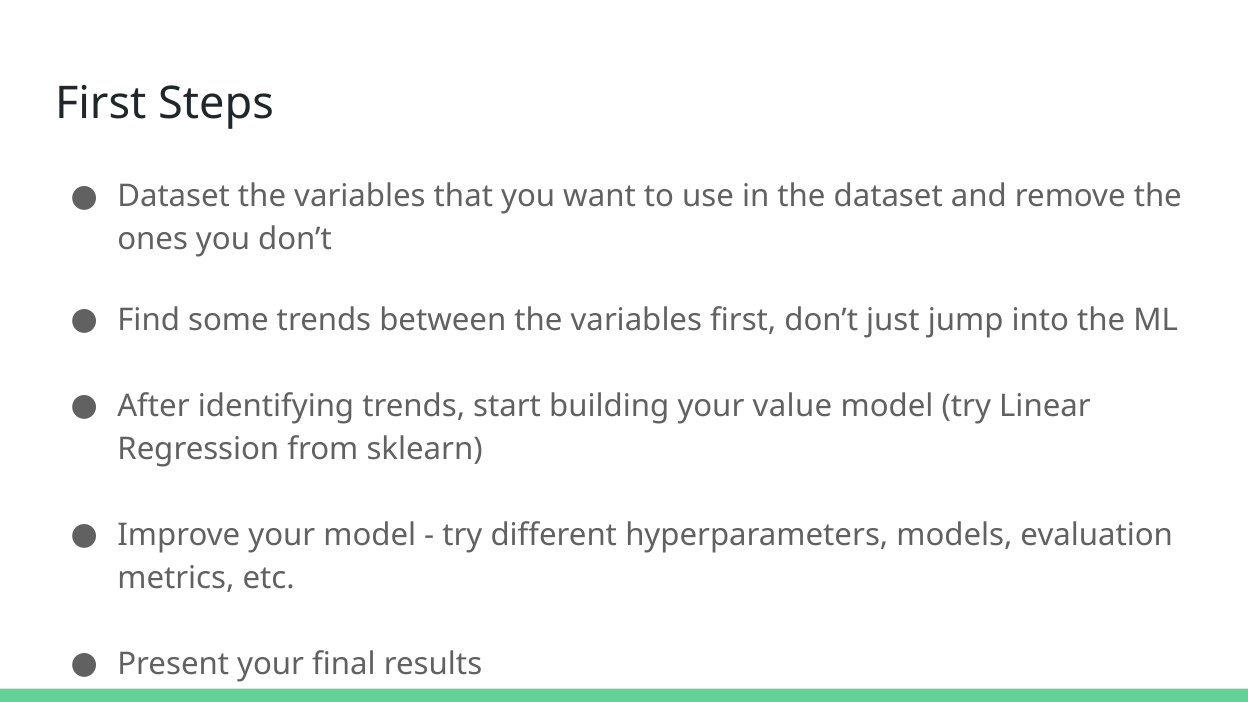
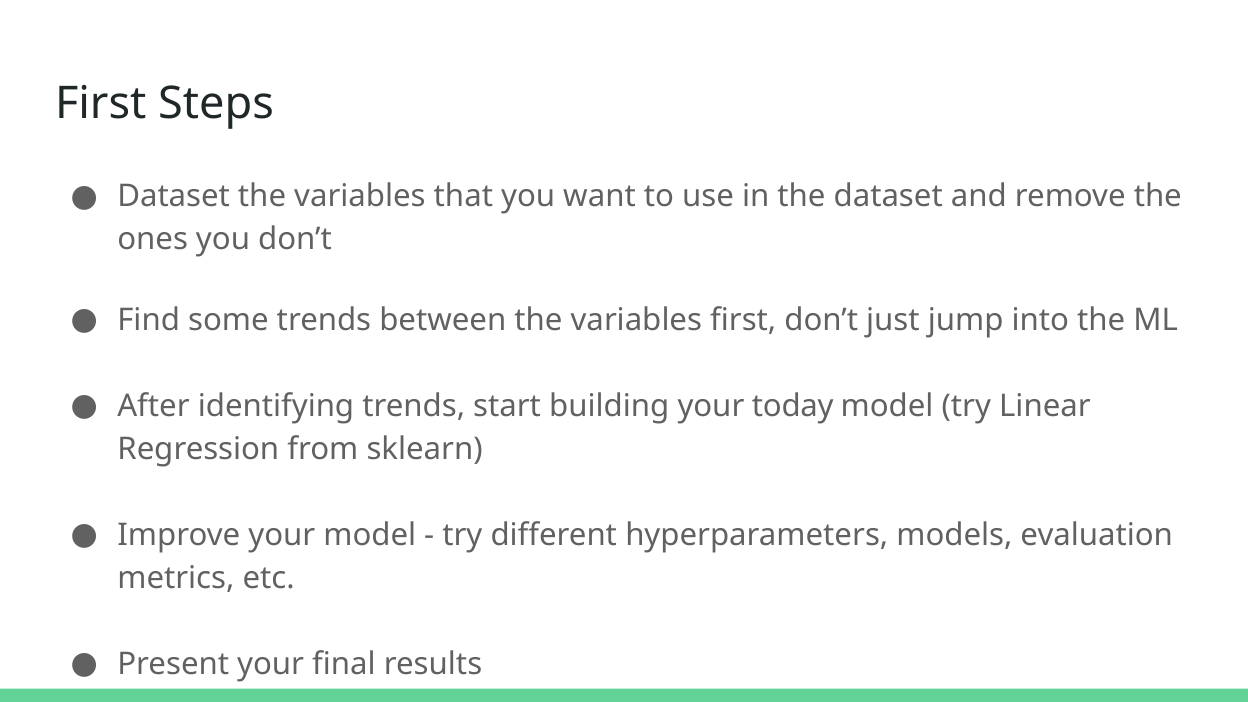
value: value -> today (793, 406)
